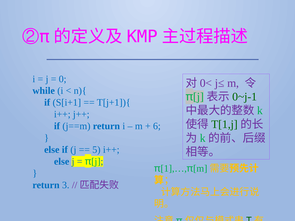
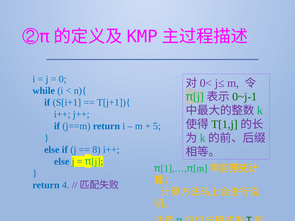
6: 6 -> 5 (157, 126)
5: 5 -> 8 (96, 150)
3: 3 -> 4 (66, 185)
